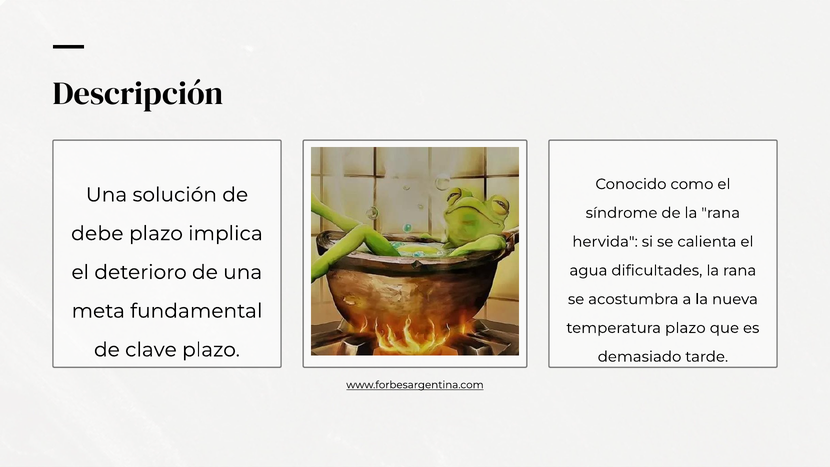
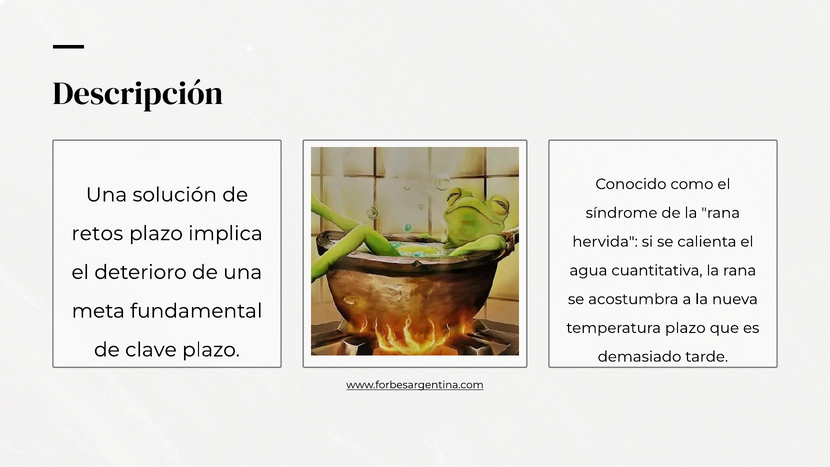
debe: debe -> retos (97, 233)
dificultades: dificultades -> cuantitativa (657, 270)
